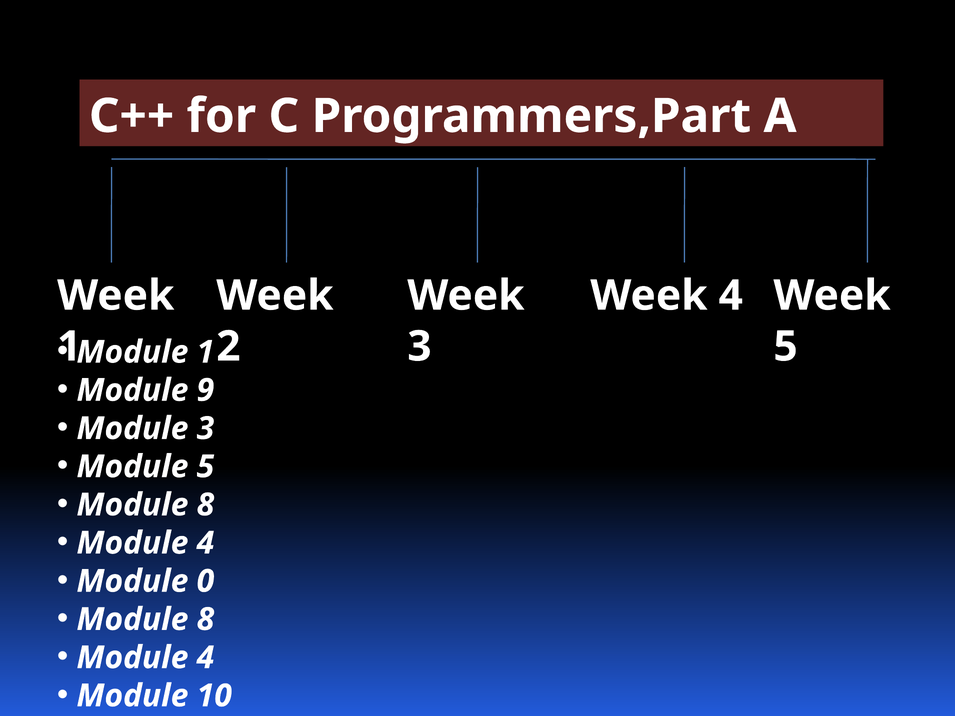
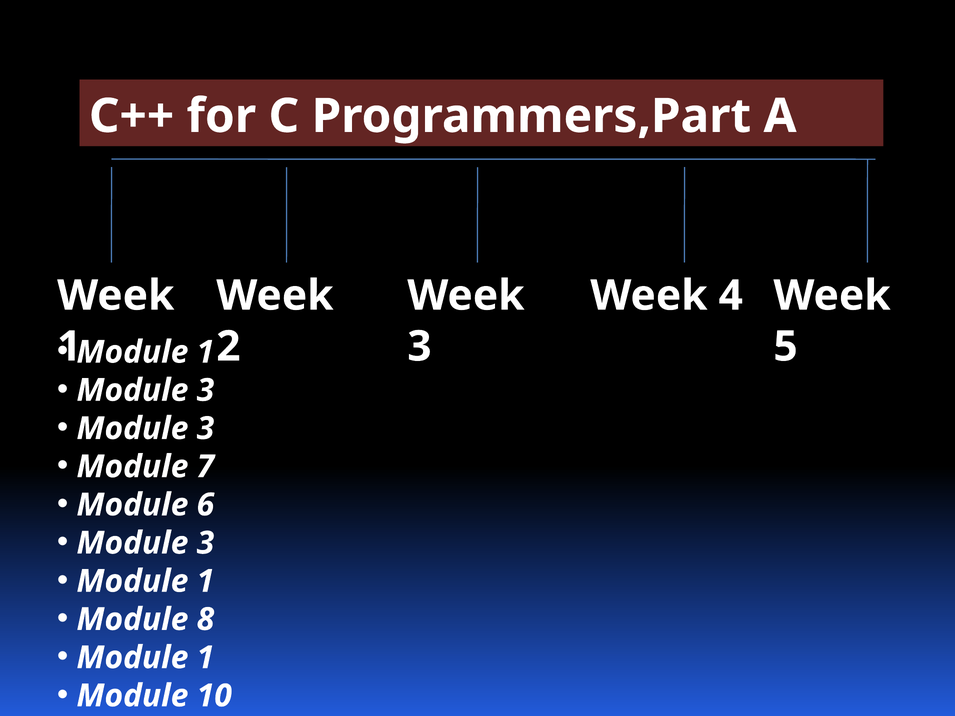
9: 9 -> 3 (205, 390)
Module 5: 5 -> 7 (205, 467)
8: 8 -> 6 (205, 505)
4: 4 -> 3 (205, 543)
0: 0 -> 1 (205, 581)
4: 4 -> 1 (205, 658)
